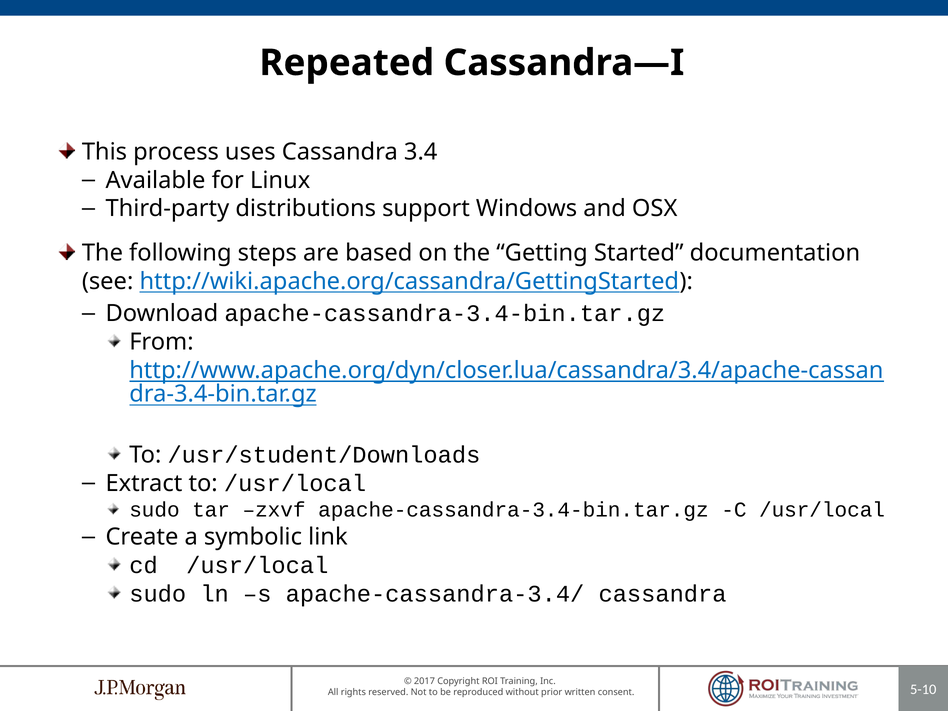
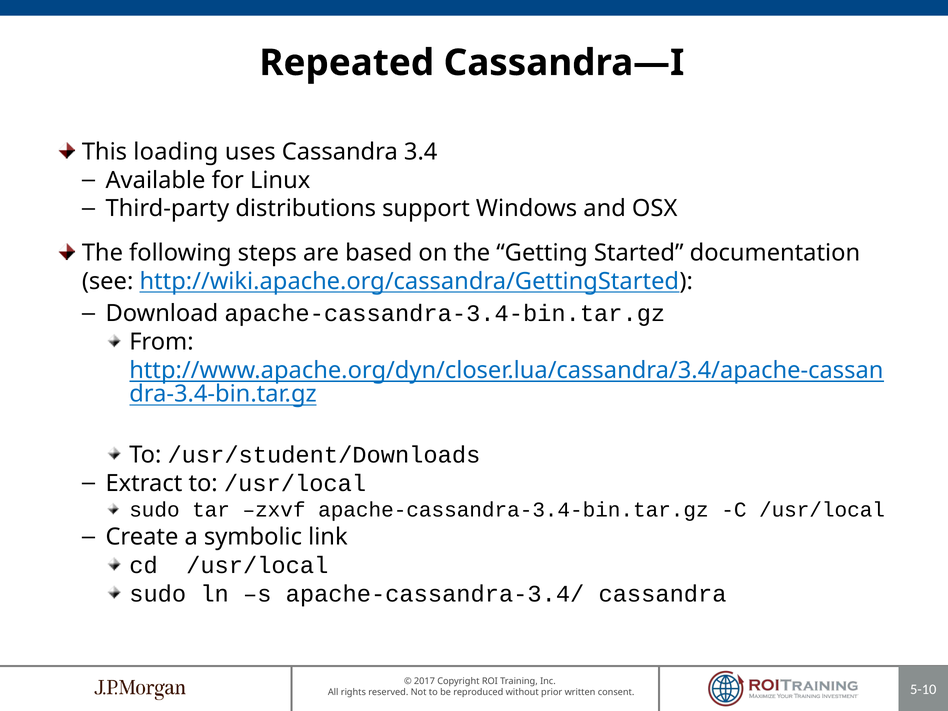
process: process -> loading (176, 152)
